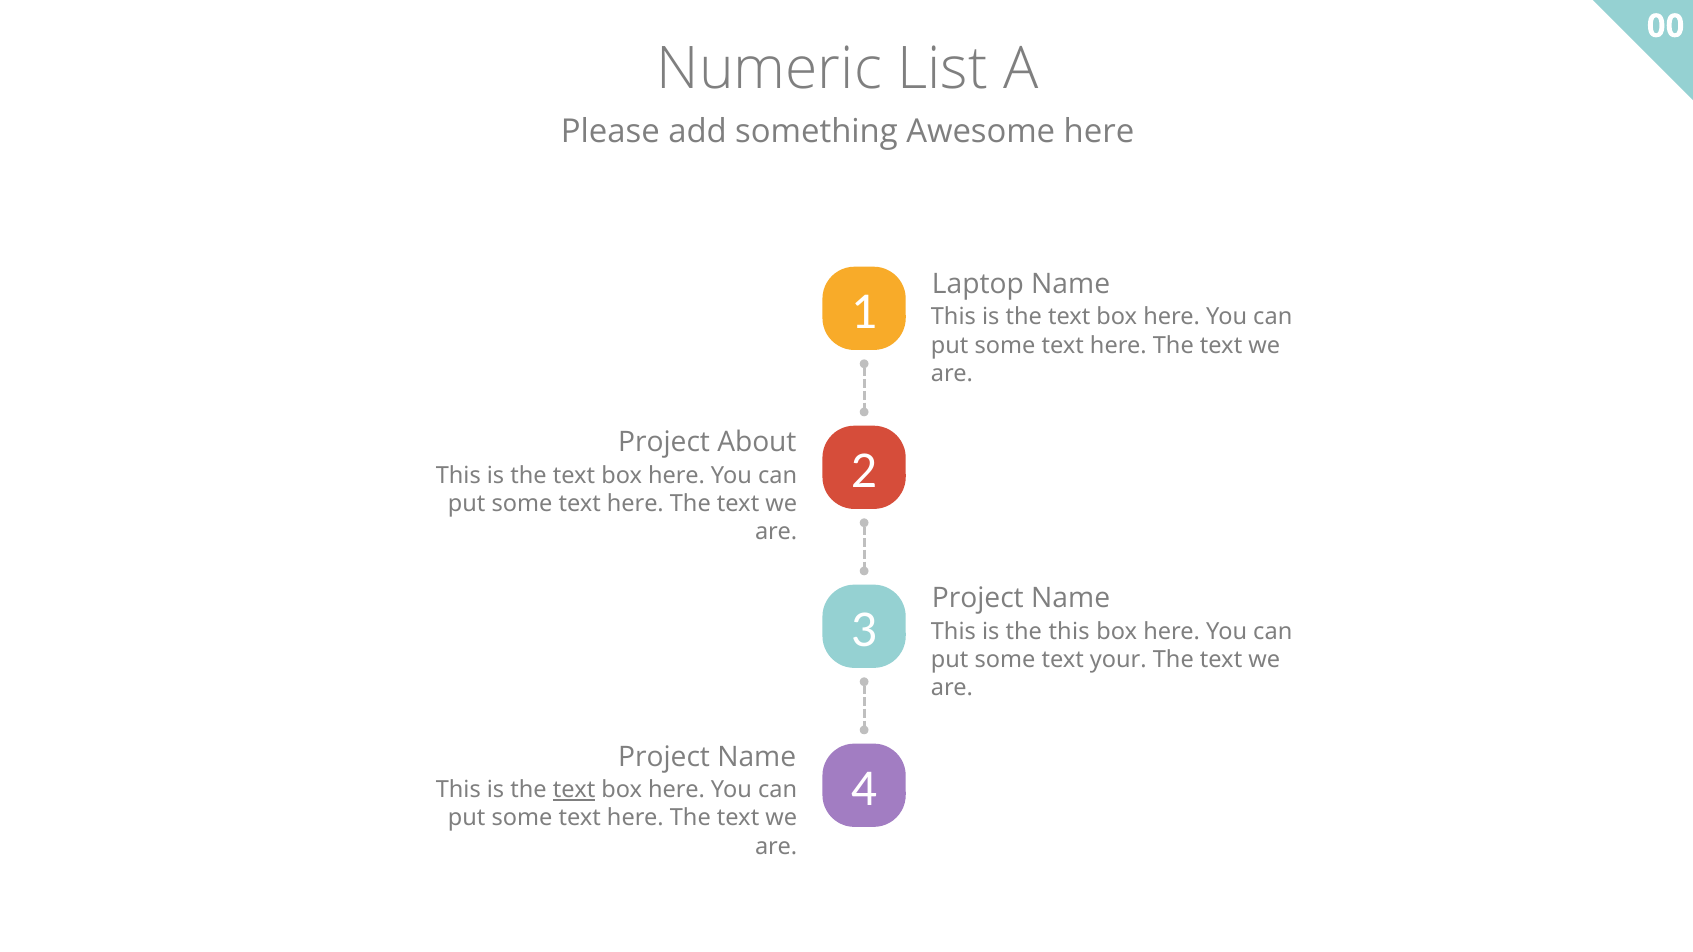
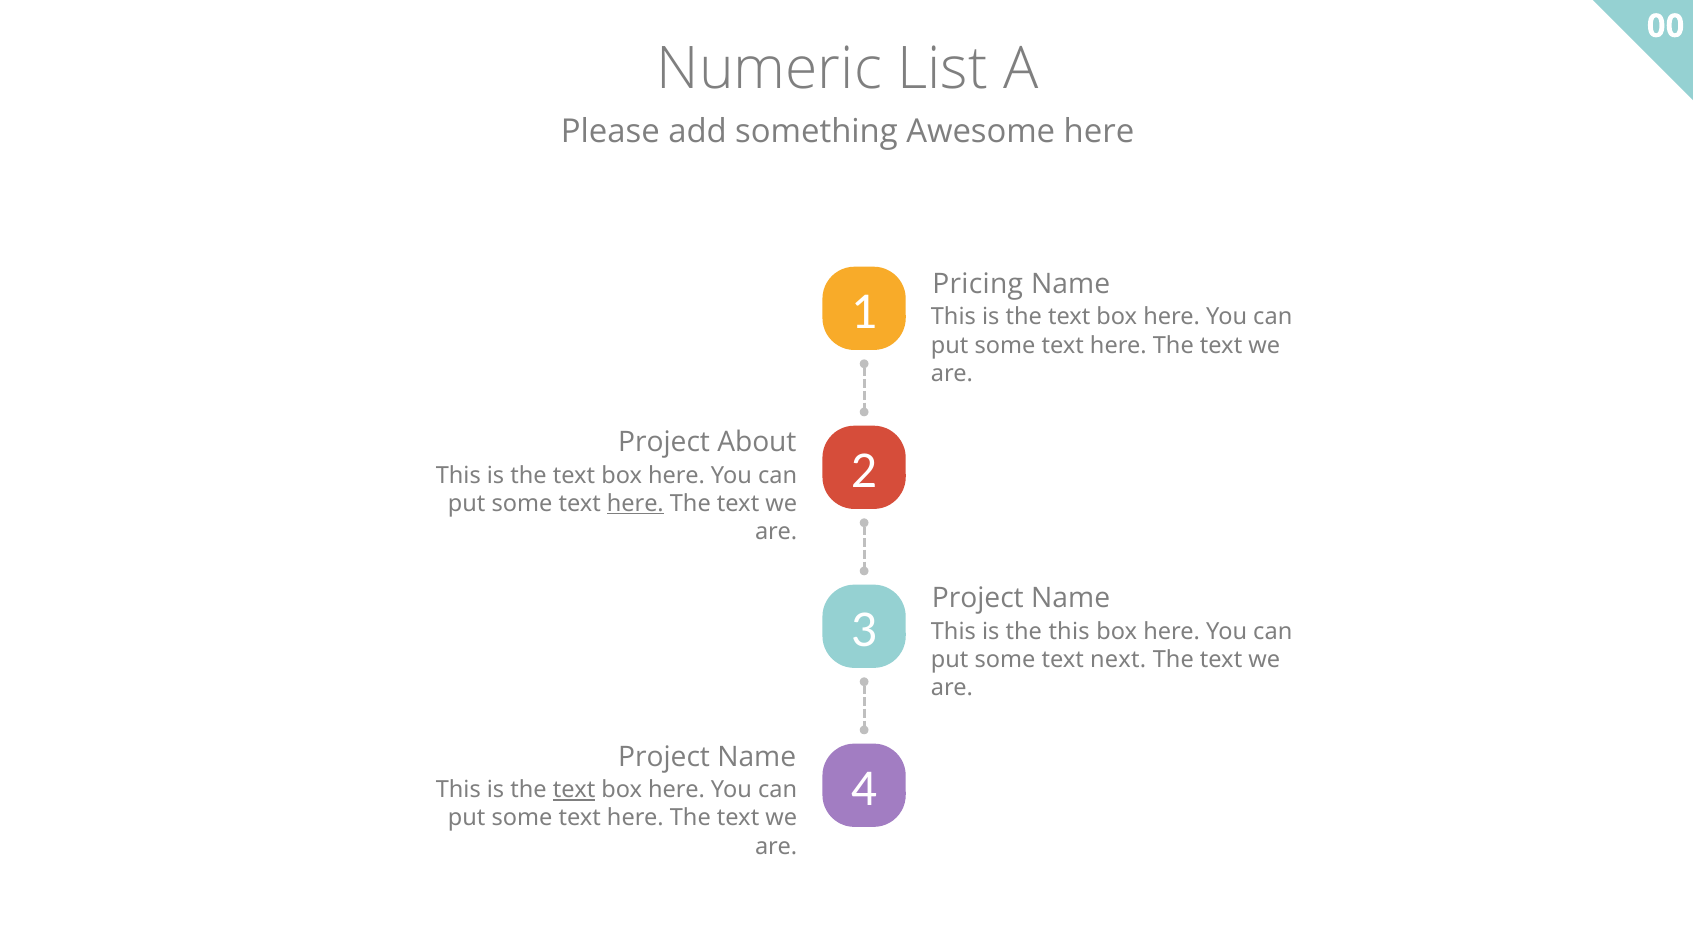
Laptop: Laptop -> Pricing (978, 284)
here underline: none -> present (635, 504)
your: your -> next (1118, 660)
